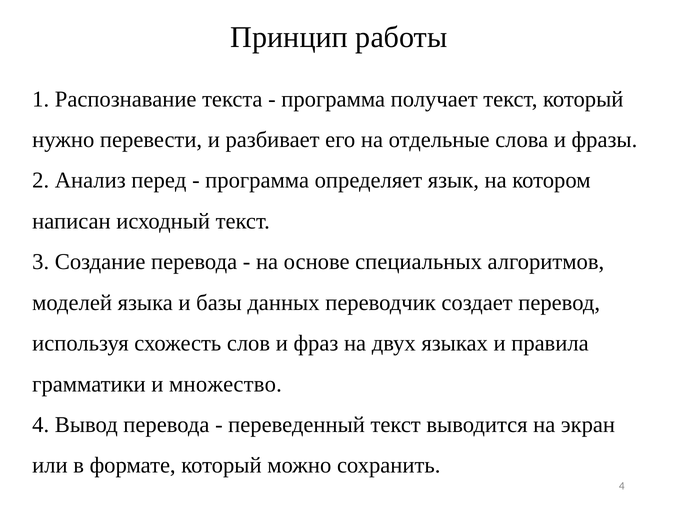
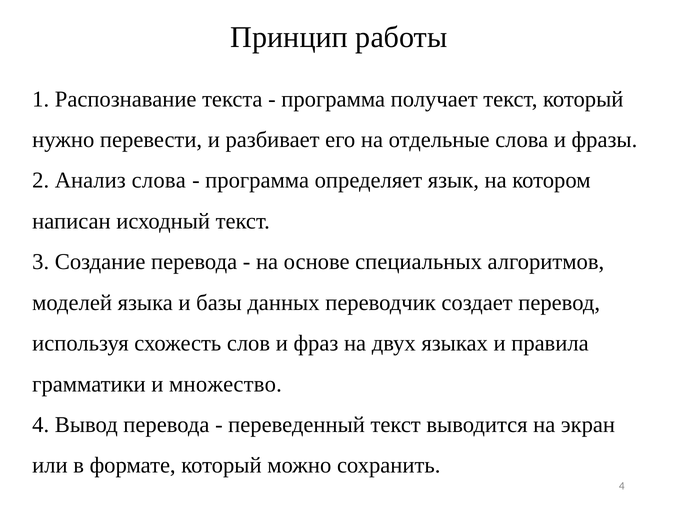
Анализ перед: перед -> слова (159, 180)
